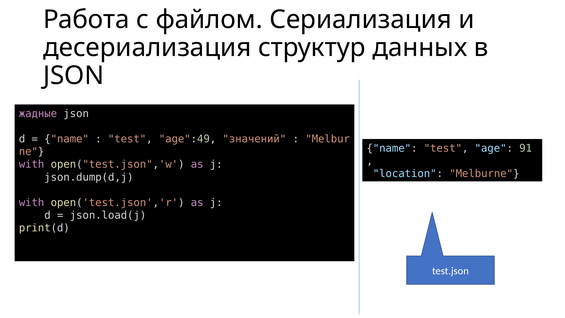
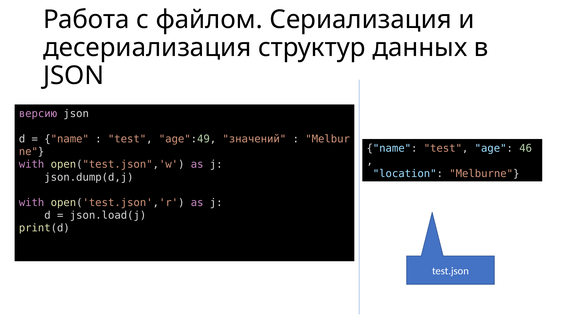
жадные: жадные -> версию (38, 114)
91: 91 -> 46 (526, 148)
